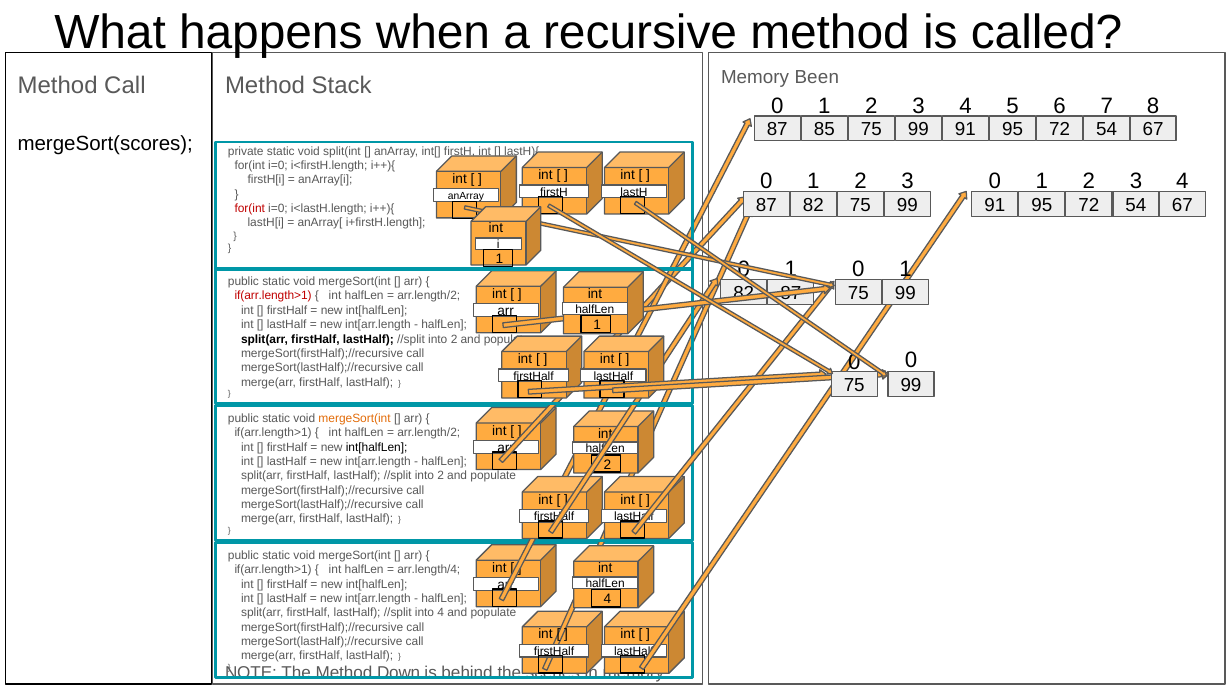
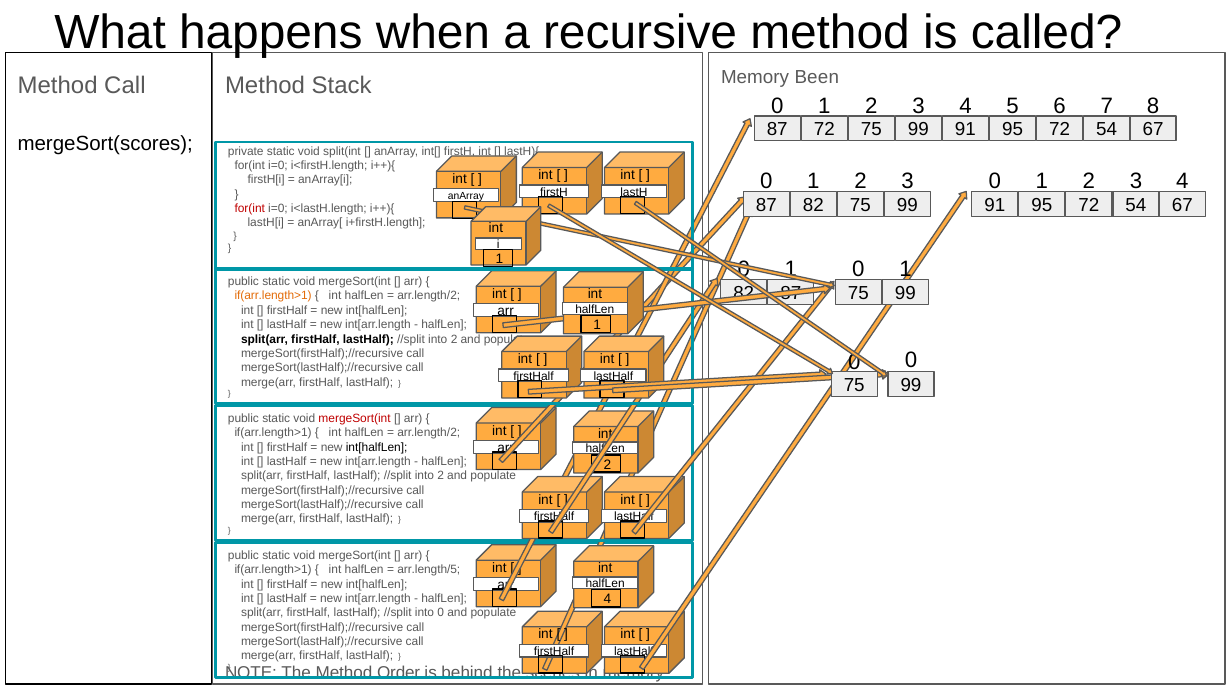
87 85: 85 -> 72 (824, 130)
if(arr.length>1 colour: red -> orange (273, 296)
mergeSort(int colour: orange -> red (355, 418)
arr.length/4: arr.length/4 -> arr.length/5 (429, 570)
into 4: 4 -> 0 (441, 613)
Down: Down -> Order (399, 673)
